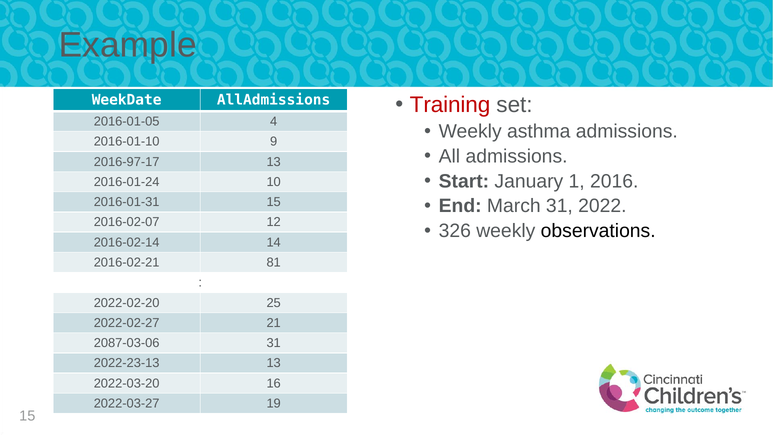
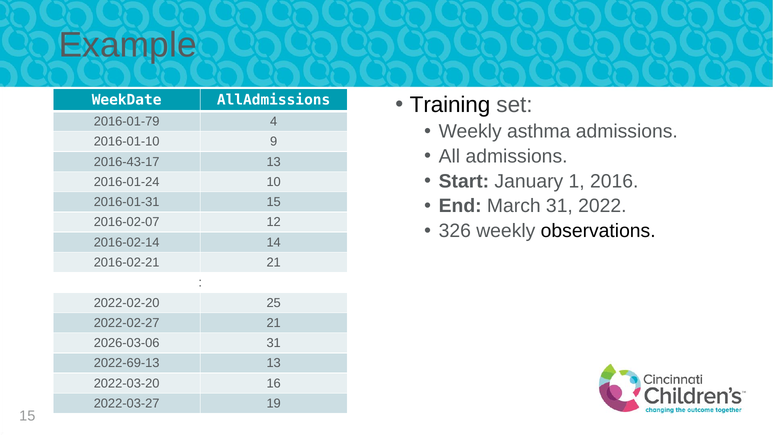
Training colour: red -> black (450, 105)
2016-01-05: 2016-01-05 -> 2016-01-79 (127, 121)
2016-97-17: 2016-97-17 -> 2016-43-17 (127, 162)
2016-02-21 81: 81 -> 21 (274, 262)
2087-03-06: 2087-03-06 -> 2026-03-06 (127, 343)
2022-23-13: 2022-23-13 -> 2022-69-13 (127, 363)
